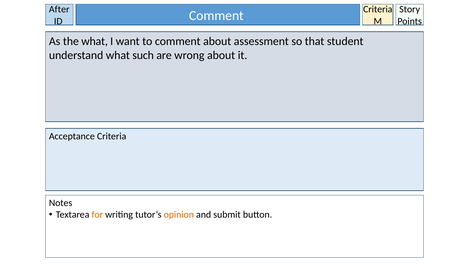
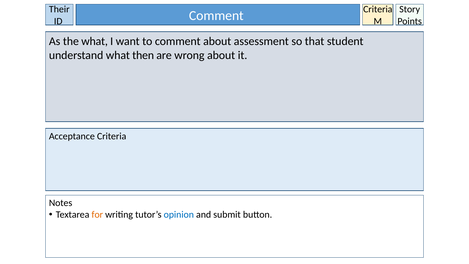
After: After -> Their (59, 9)
such: such -> then (143, 55)
opinion colour: orange -> blue (179, 215)
